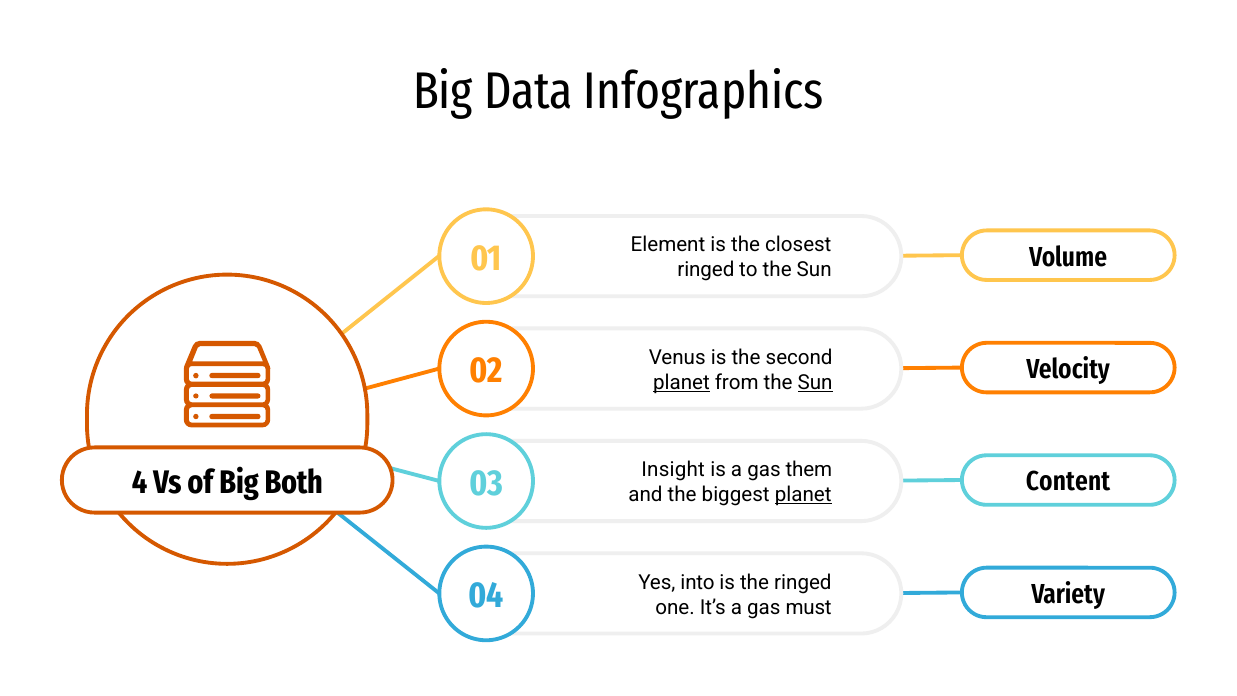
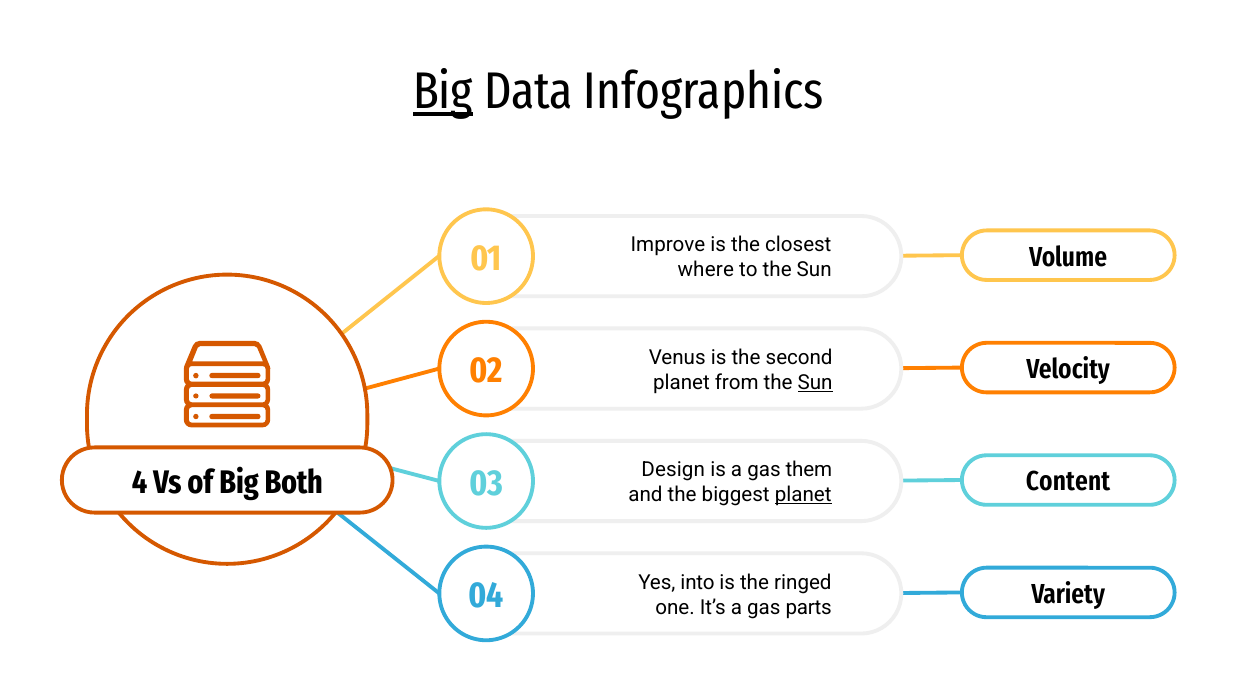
Big underline: none -> present (443, 92)
Element: Element -> Improve (668, 245)
ringed: ringed -> where (706, 270)
planet underline: present -> none (681, 382)
Insight: Insight -> Design (673, 470)
must: must -> parts (809, 607)
